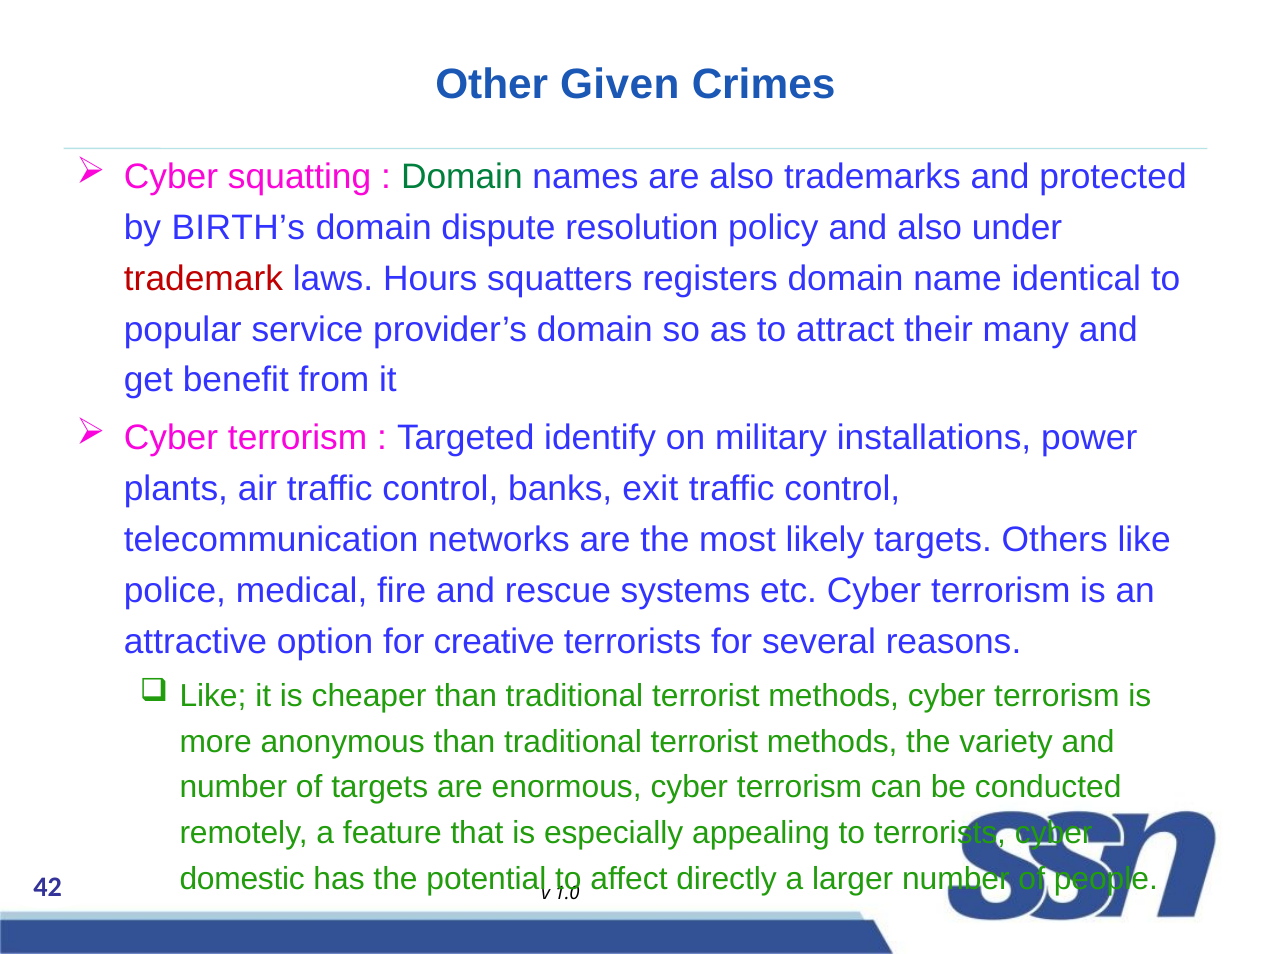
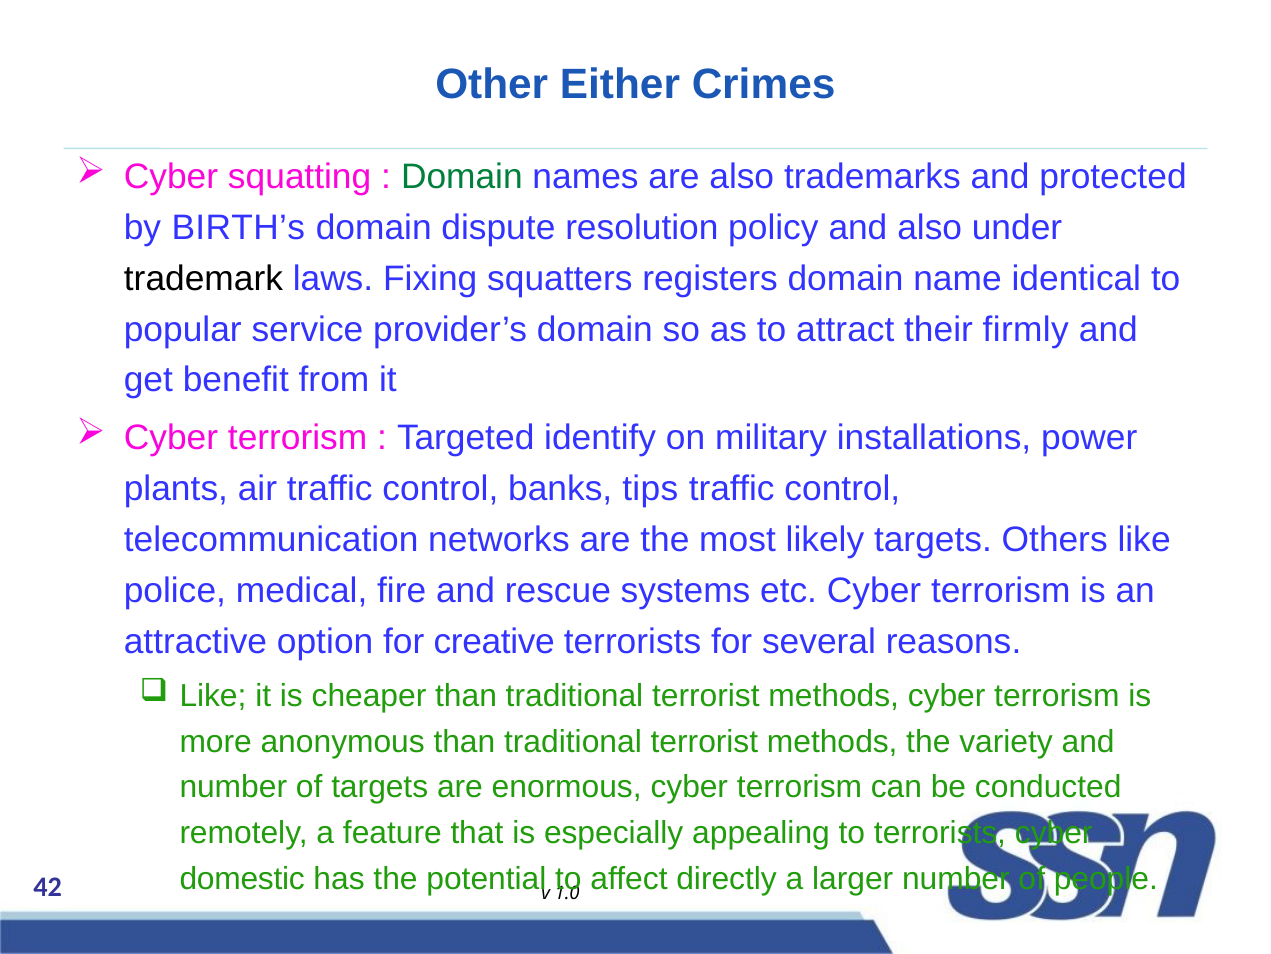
Given: Given -> Either (620, 84)
trademark colour: red -> black (203, 278)
Hours: Hours -> Fixing (430, 278)
many: many -> firmly (1026, 329)
exit: exit -> tips (650, 489)
